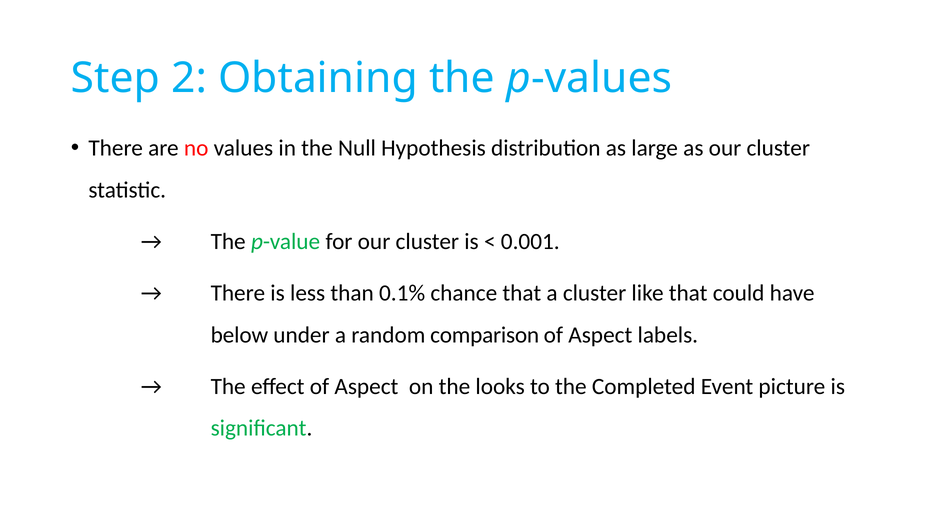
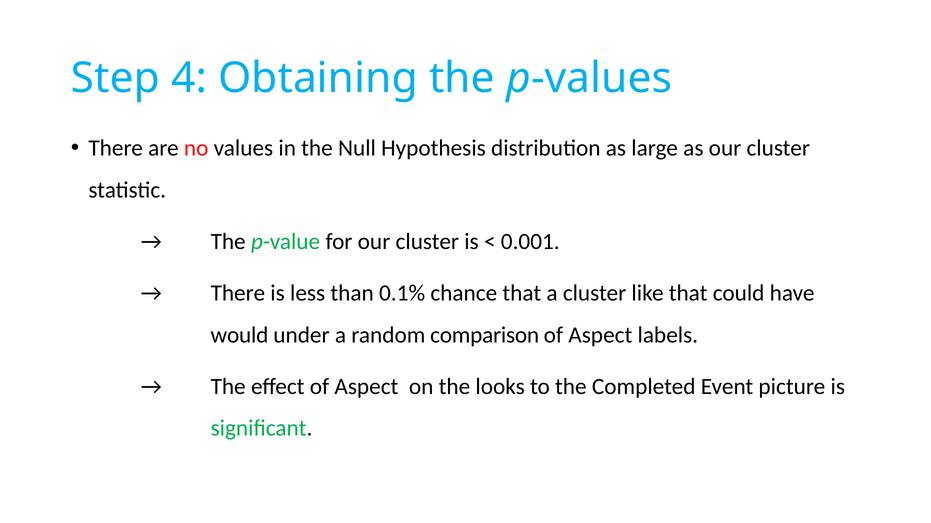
2: 2 -> 4 (189, 78)
below: below -> would (239, 335)
